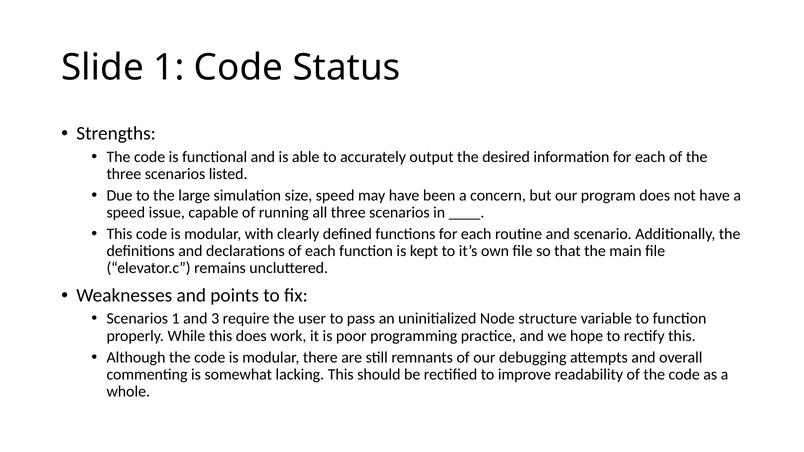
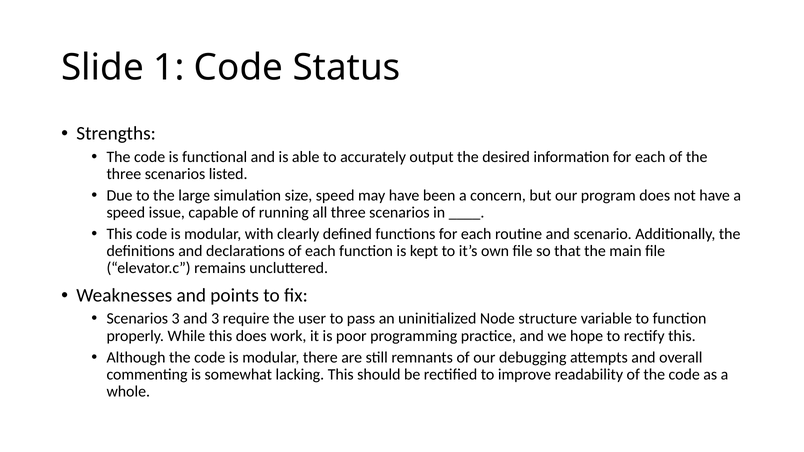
Scenarios 1: 1 -> 3 (176, 319)
